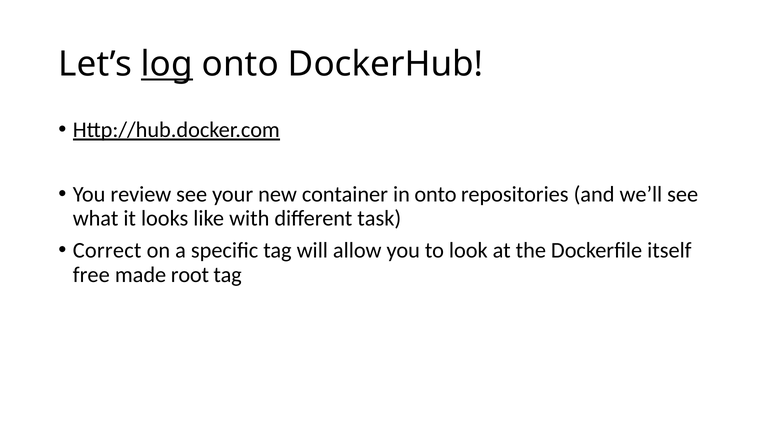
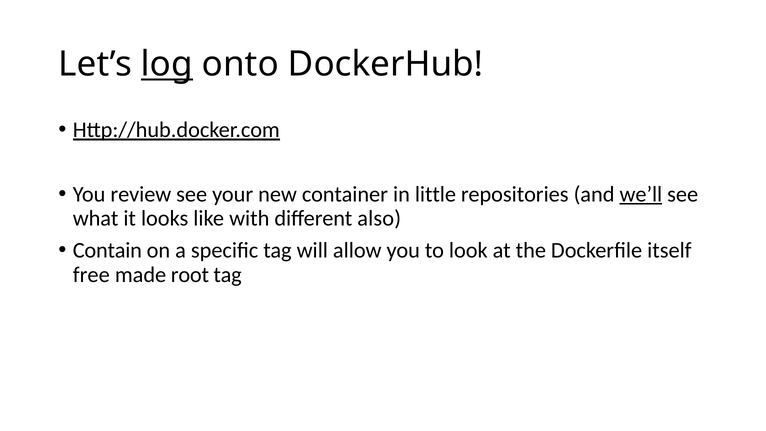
in onto: onto -> little (435, 194)
we’ll underline: none -> present (641, 194)
task: task -> also (379, 218)
Correct: Correct -> Contain (107, 250)
